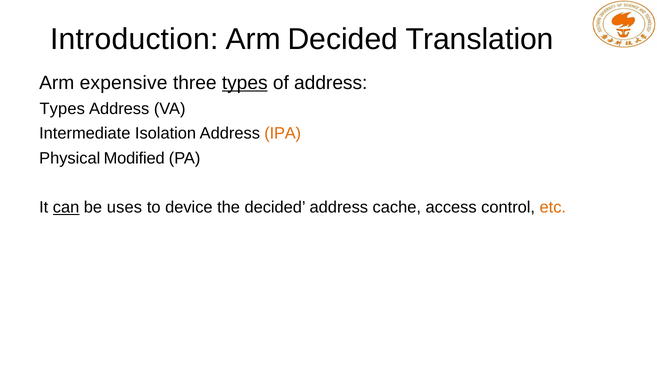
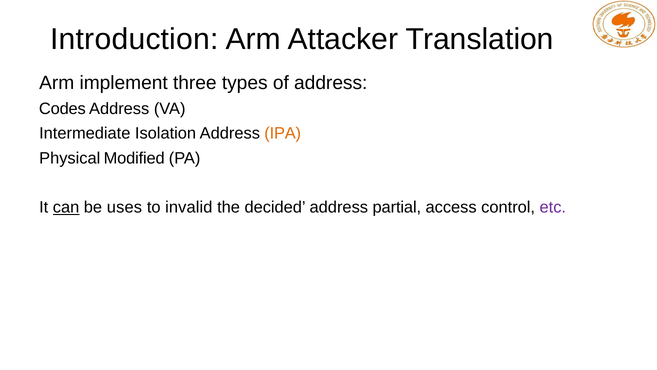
Arm Decided: Decided -> Attacker (343, 39)
expensive: expensive -> implement (124, 83)
types underline: present -> none (245, 83)
Types: Types -> Codes (62, 109)
device: device -> invalid (189, 207)
cache: cache -> partial (397, 207)
etc colour: orange -> purple (553, 207)
